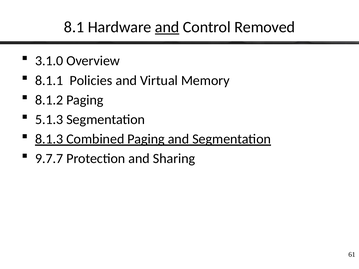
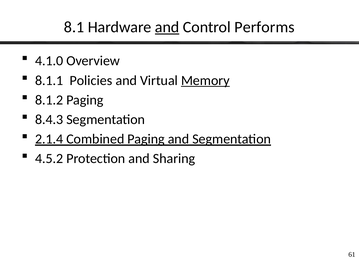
Removed: Removed -> Performs (265, 27)
3.1.0: 3.1.0 -> 4.1.0 (49, 61)
Memory underline: none -> present (205, 81)
5.1.3: 5.1.3 -> 8.4.3 (49, 120)
8.1.3: 8.1.3 -> 2.1.4 (49, 139)
9.7.7: 9.7.7 -> 4.5.2 (49, 159)
